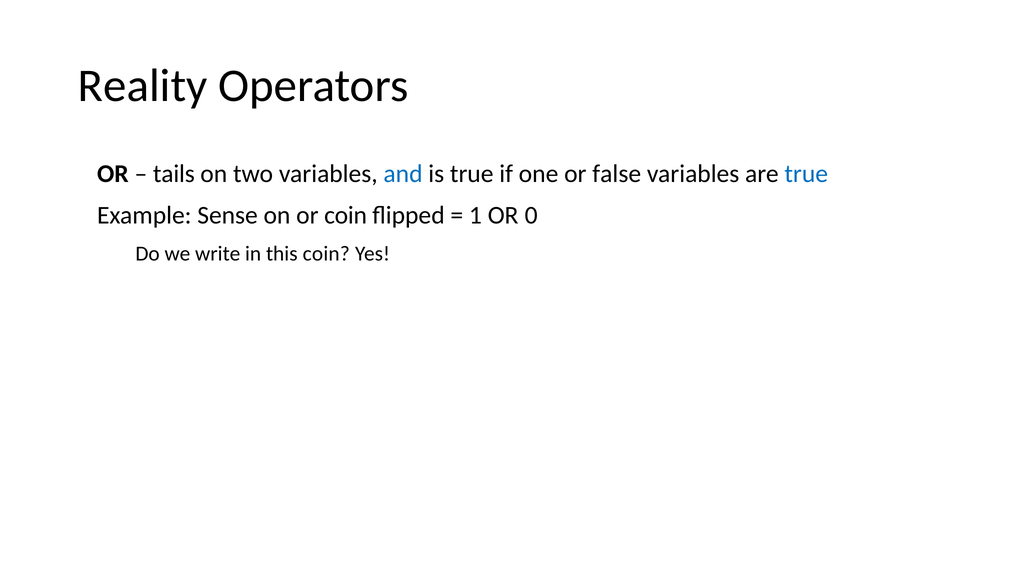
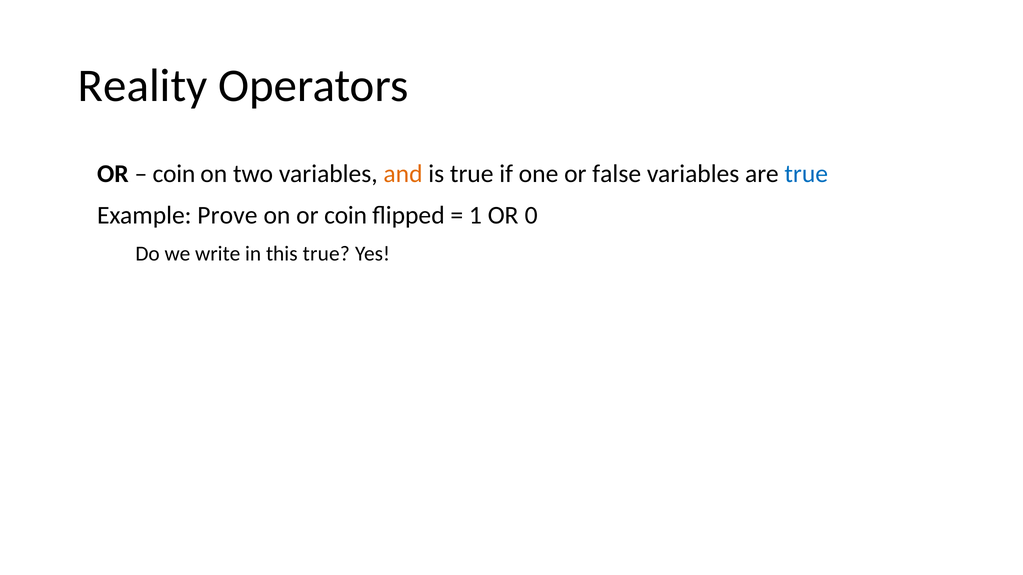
tails: tails -> coin (174, 174)
and colour: blue -> orange (403, 174)
Sense: Sense -> Prove (227, 215)
this coin: coin -> true (326, 254)
